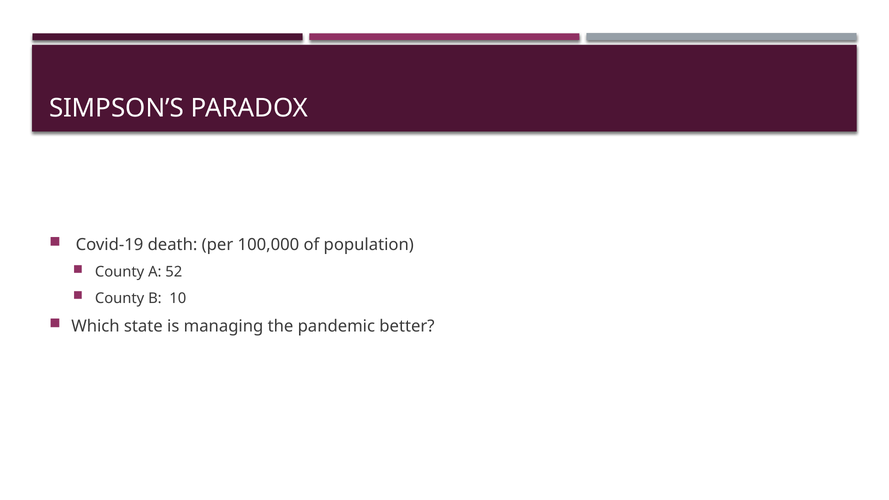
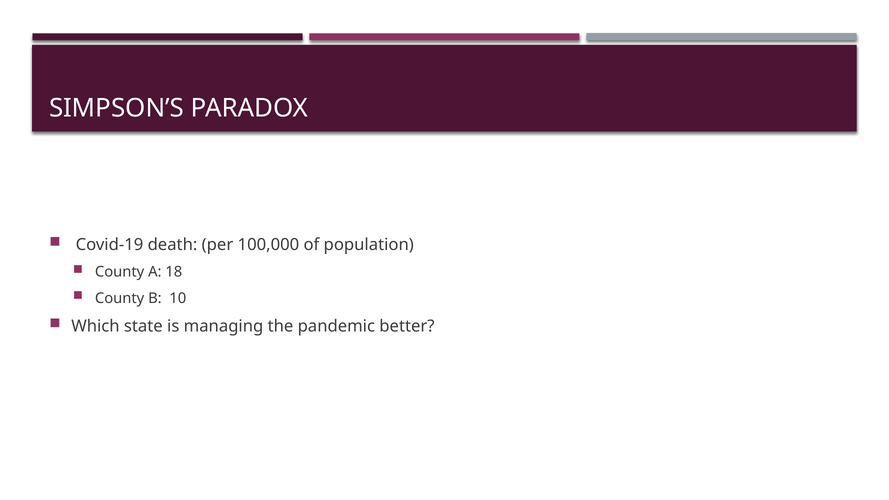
52: 52 -> 18 (174, 272)
